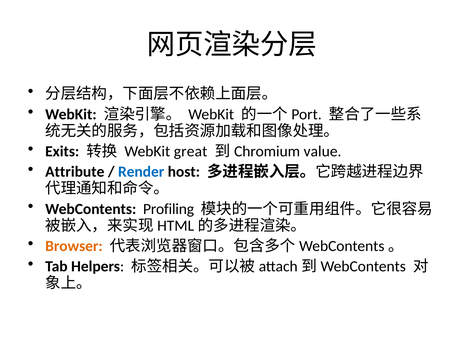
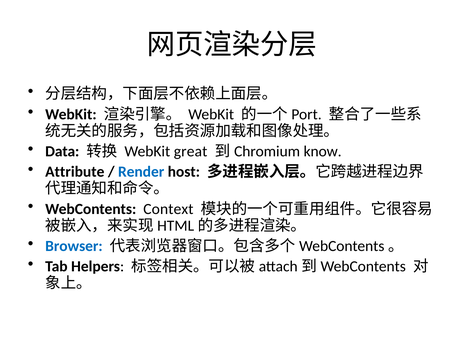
Exits: Exits -> Data (62, 151)
value: value -> know (323, 151)
Profiling: Profiling -> Context (168, 209)
Browser colour: orange -> blue (74, 246)
